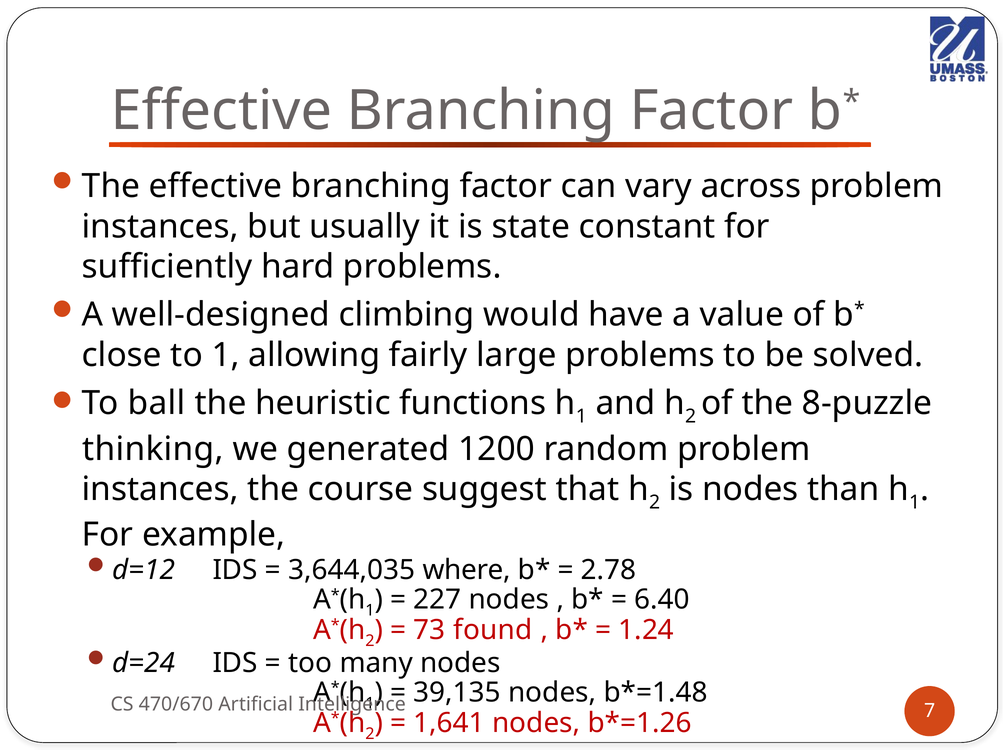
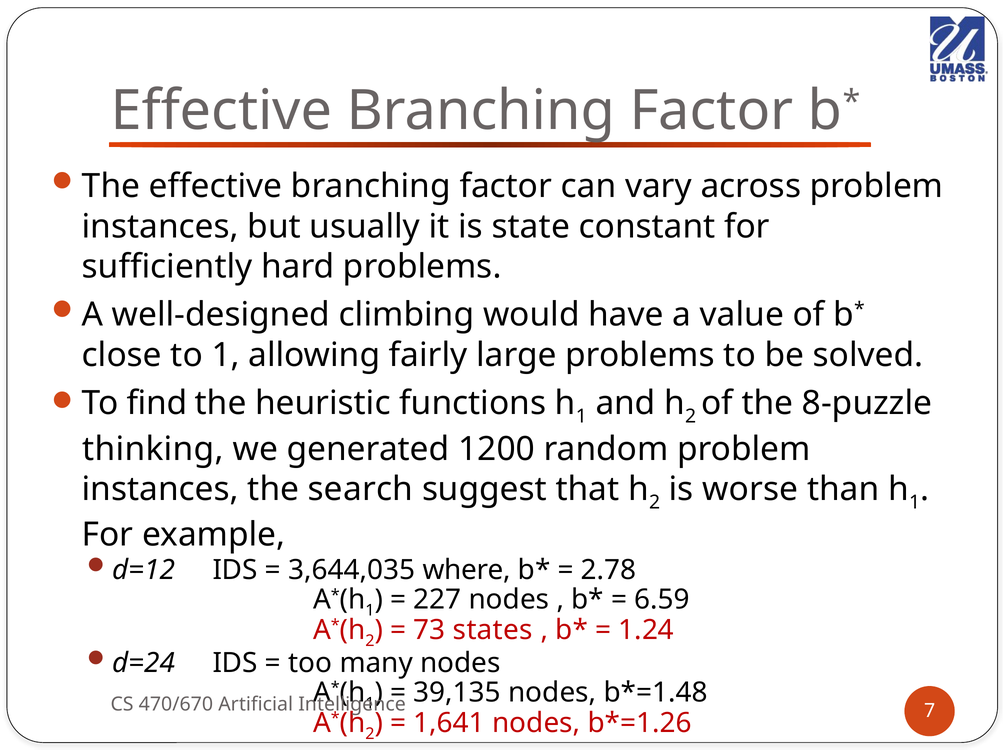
ball: ball -> find (157, 404)
the course: course -> search (360, 490)
is nodes: nodes -> worse (750, 490)
6.40: 6.40 -> 6.59 (662, 600)
found: found -> states (493, 631)
